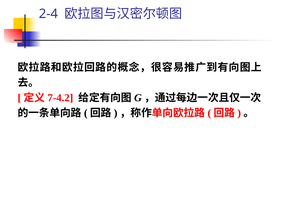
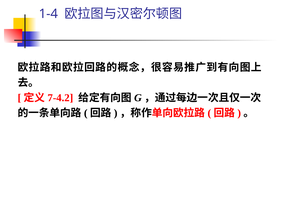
2-4: 2-4 -> 1-4 (48, 14)
